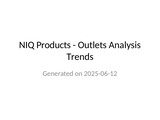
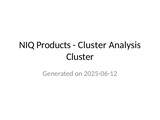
Outlets: Outlets -> Cluster (92, 45)
Trends: Trends -> Cluster (80, 57)
